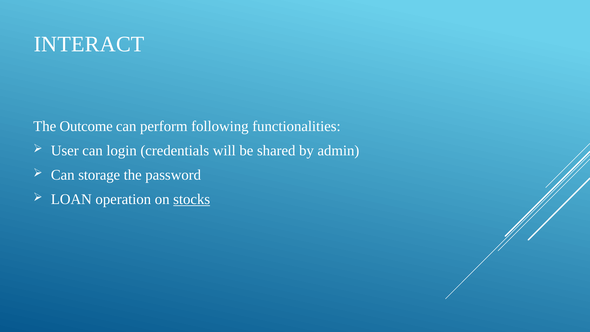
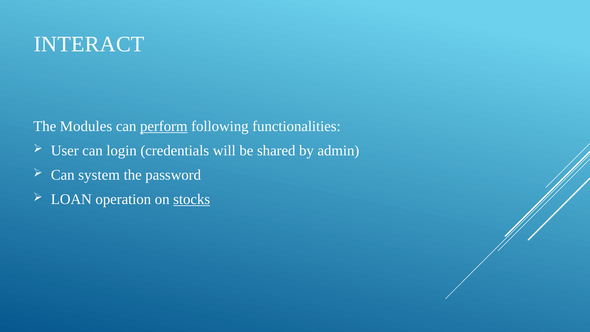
Outcome: Outcome -> Modules (86, 126)
perform underline: none -> present (164, 126)
storage: storage -> system (99, 175)
